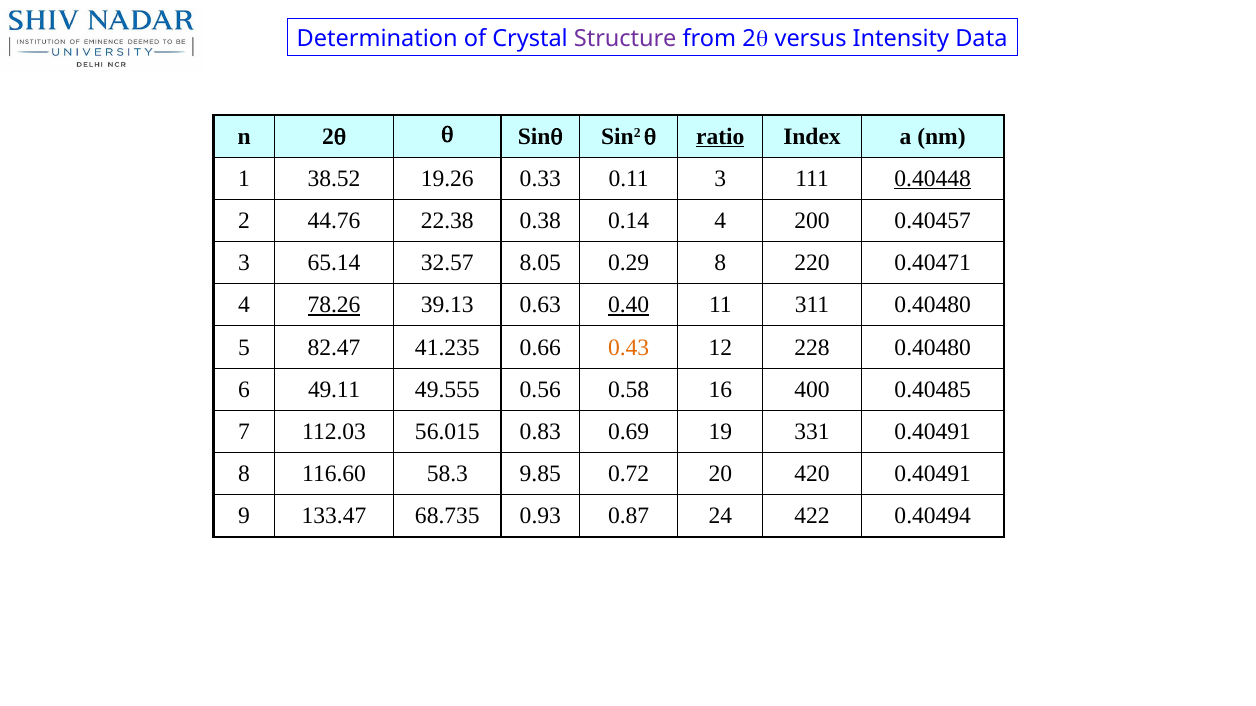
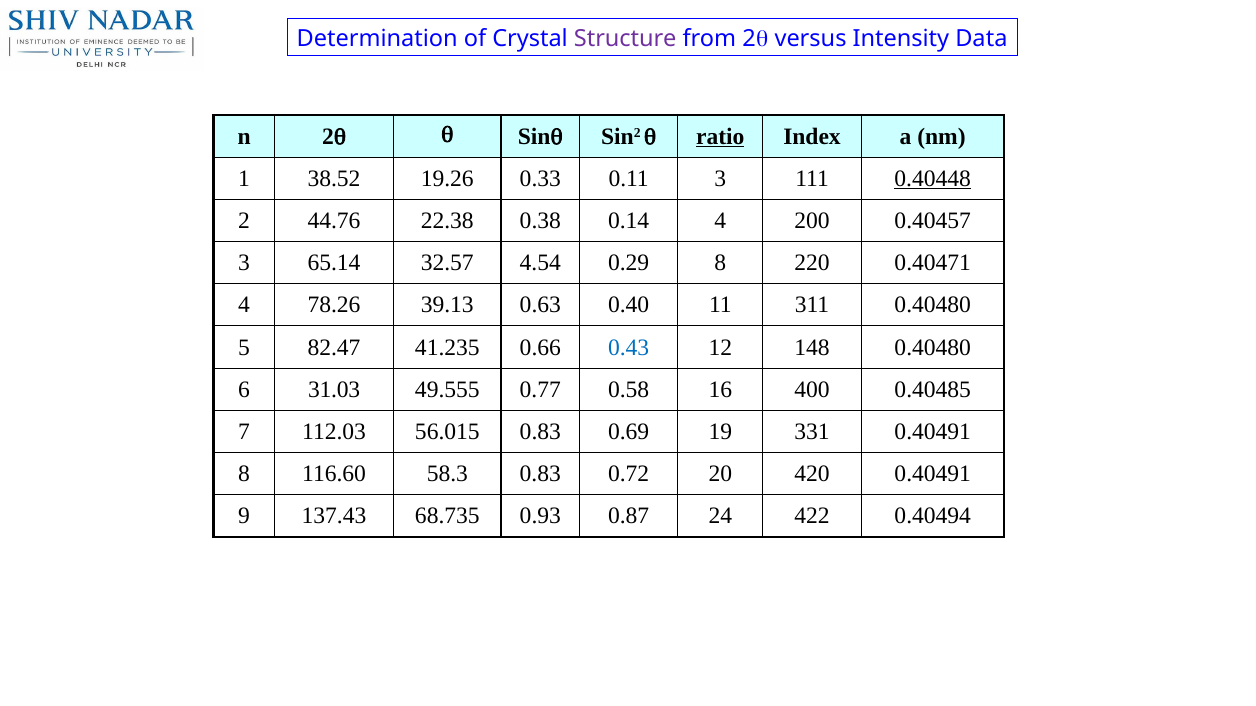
8.05: 8.05 -> 4.54 (540, 263)
78.26 underline: present -> none (334, 305)
0.40 underline: present -> none (629, 305)
0.43 colour: orange -> blue (629, 348)
228: 228 -> 148 (812, 348)
49.11: 49.11 -> 31.03 (334, 390)
0.56: 0.56 -> 0.77 (540, 390)
58.3 9.85: 9.85 -> 0.83 (540, 474)
133.47: 133.47 -> 137.43 (334, 517)
